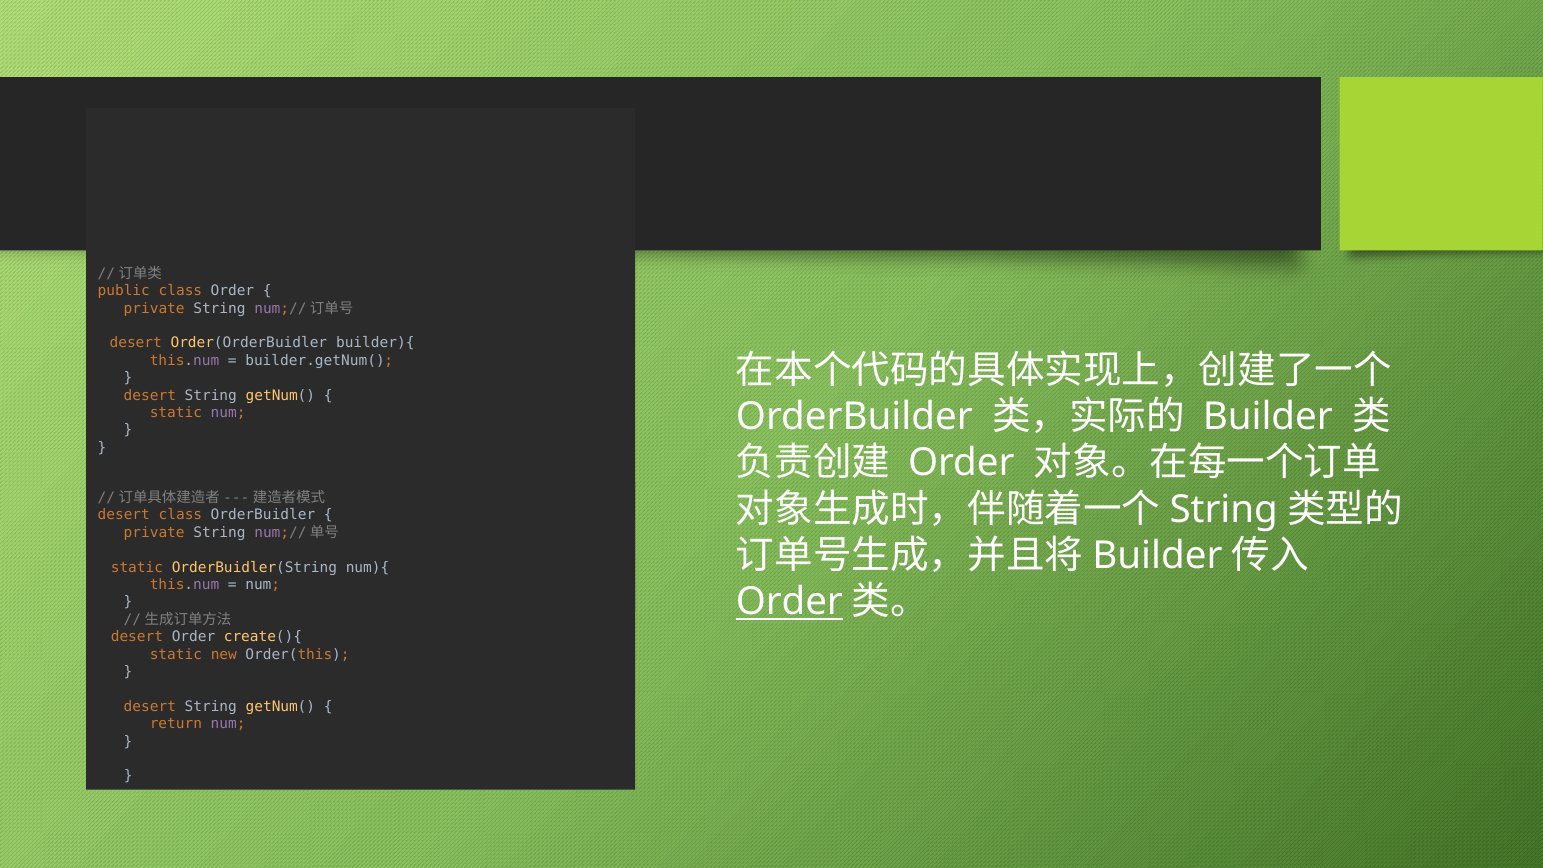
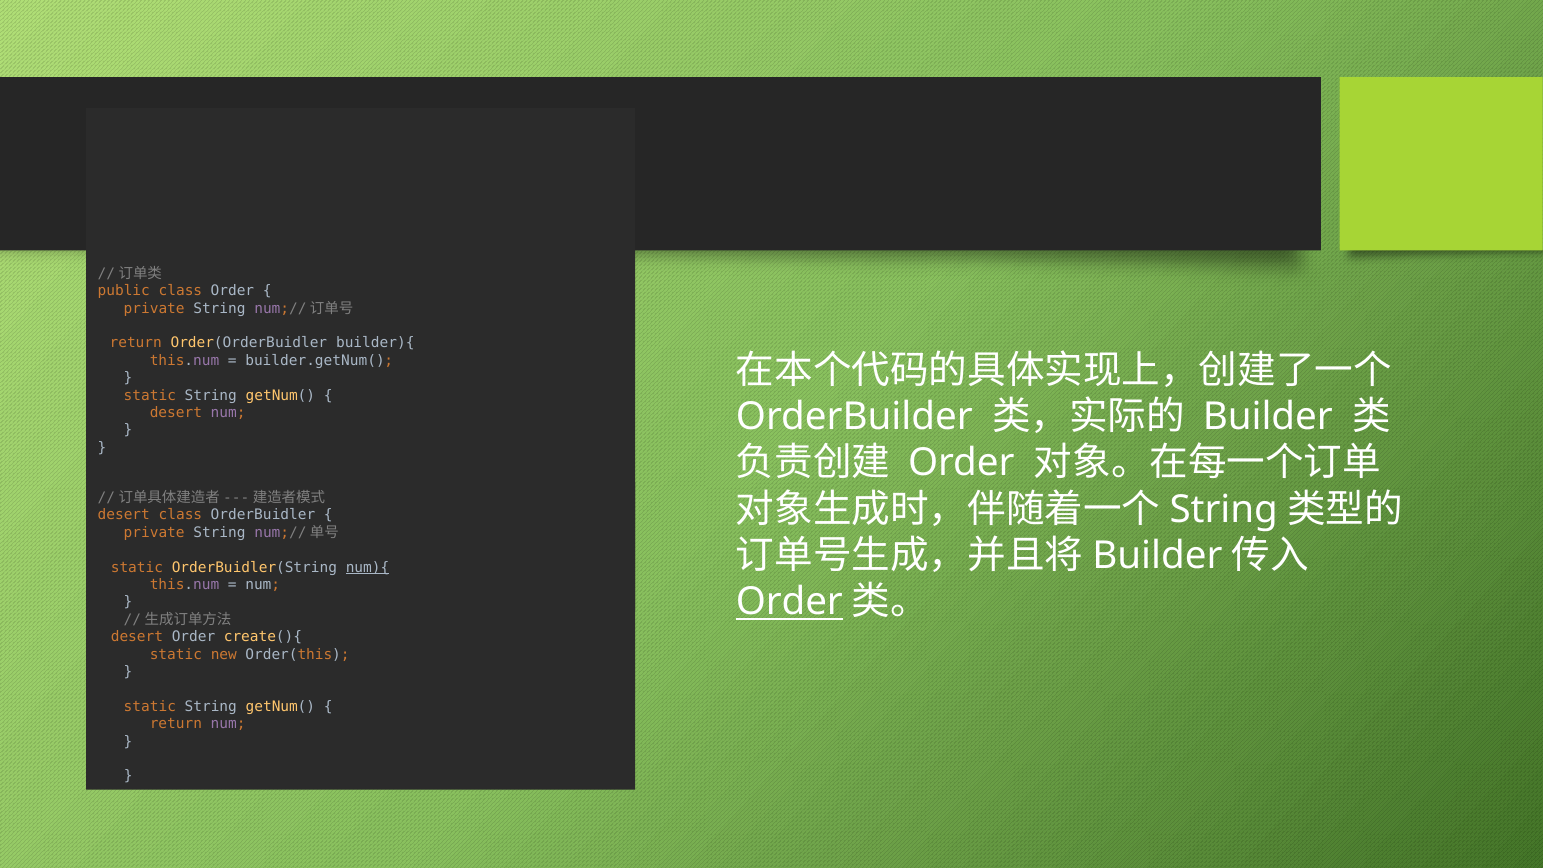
desert: desert -> return (136, 343)
desert: desert -> static (150, 395)
static: static -> desert (176, 413)
num){ underline: none -> present (368, 567)
desert: desert -> static (150, 706)
